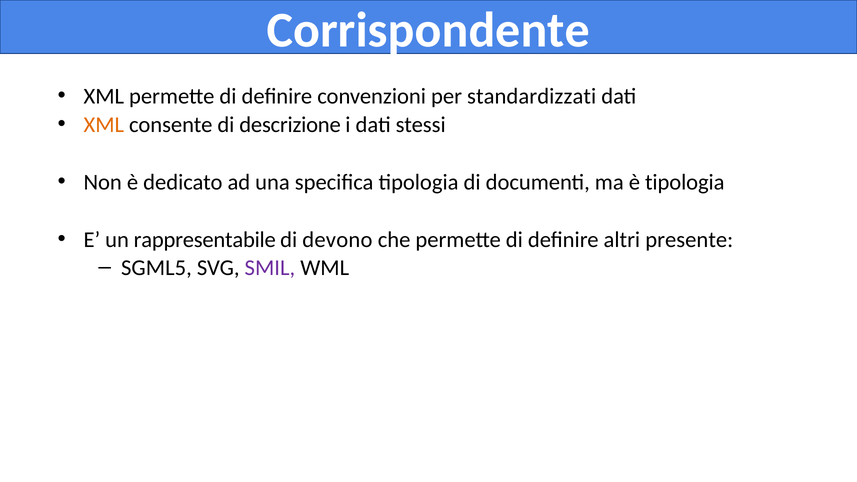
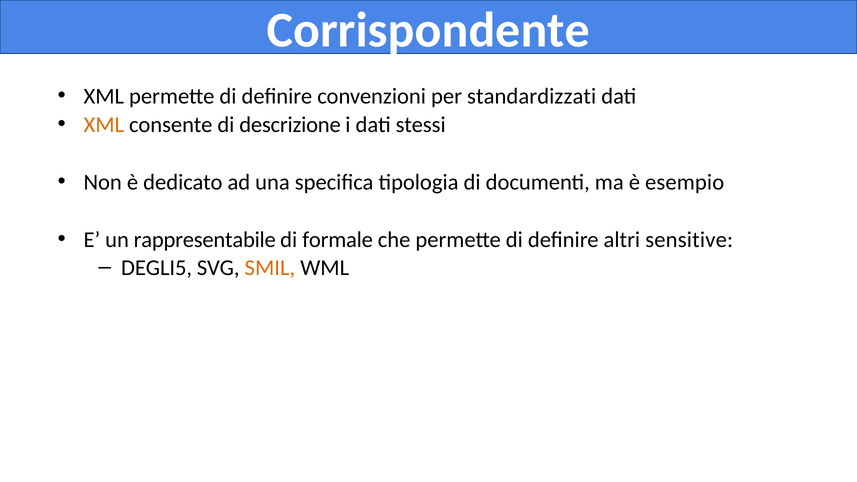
è tipologia: tipologia -> esempio (685, 182)
devono: devono -> formale (338, 240)
presente: presente -> sensitive (689, 240)
SGML5: SGML5 -> DEGLI5 (157, 268)
SMIL colour: purple -> orange (270, 268)
